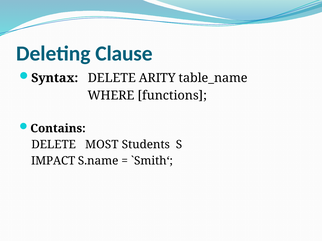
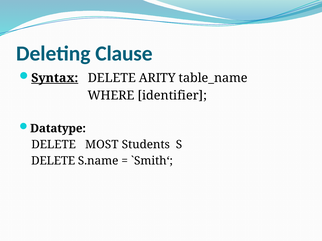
Syntax underline: none -> present (55, 78)
functions: functions -> identifier (172, 96)
Contains: Contains -> Datatype (58, 129)
IMPACT: IMPACT -> DELETE (53, 161)
